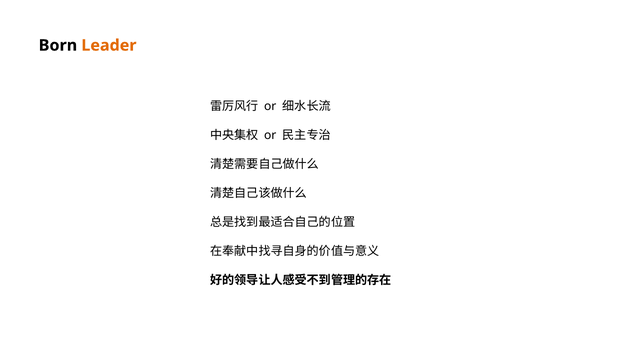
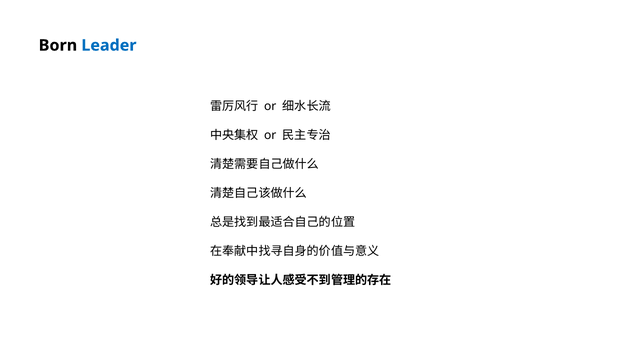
Leader colour: orange -> blue (109, 45)
